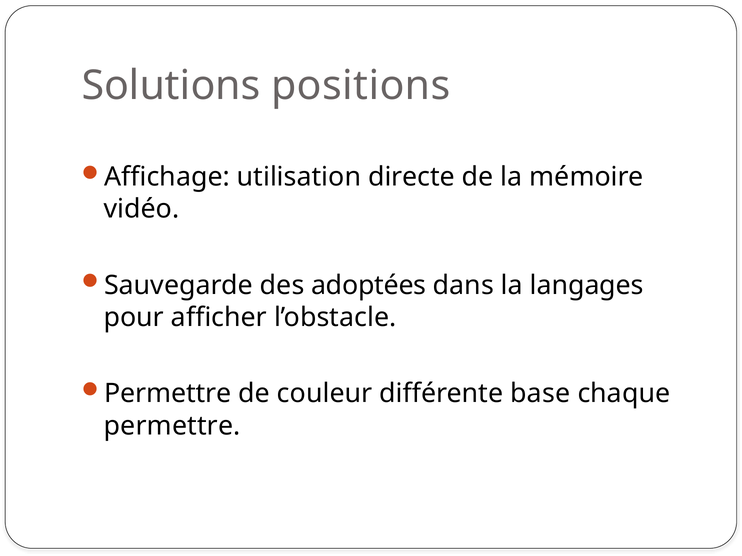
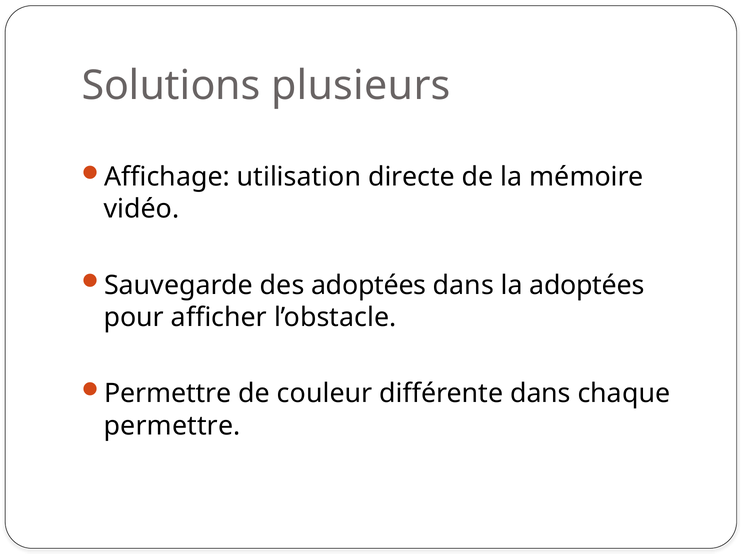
positions: positions -> plusieurs (361, 86)
la langages: langages -> adoptées (587, 286)
différente base: base -> dans (540, 394)
